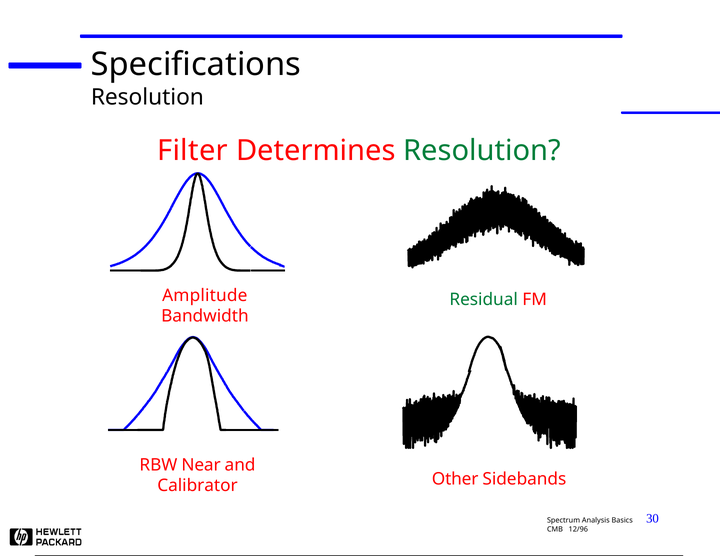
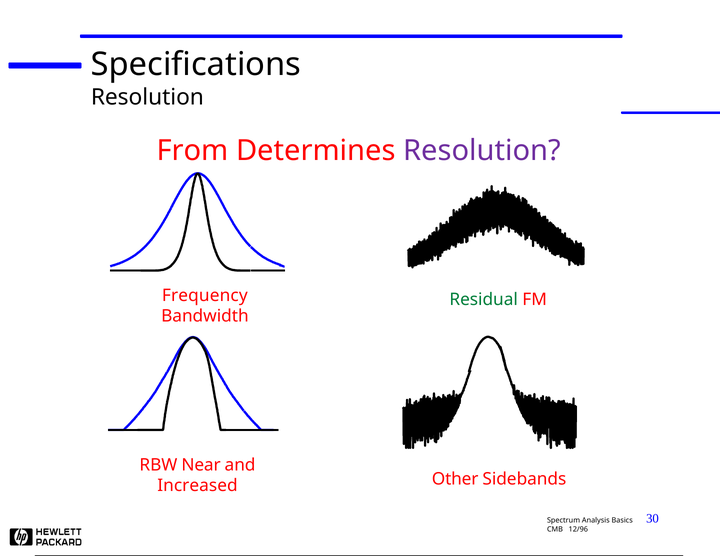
Filter: Filter -> From (193, 151)
Resolution colour: green -> purple (482, 151)
Amplitude: Amplitude -> Frequency (205, 296)
Calibrator: Calibrator -> Increased (197, 486)
